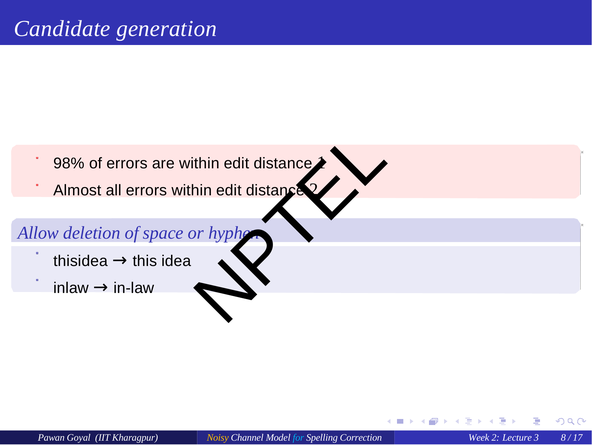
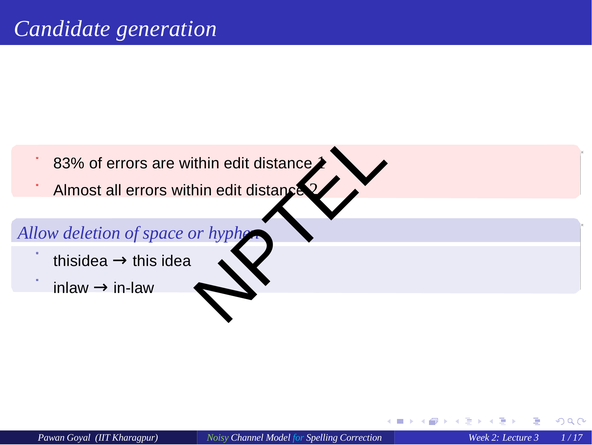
98%: 98% -> 83% (69, 163)
Noisy colour: yellow -> light green (218, 437)
3 8: 8 -> 1 (563, 437)
